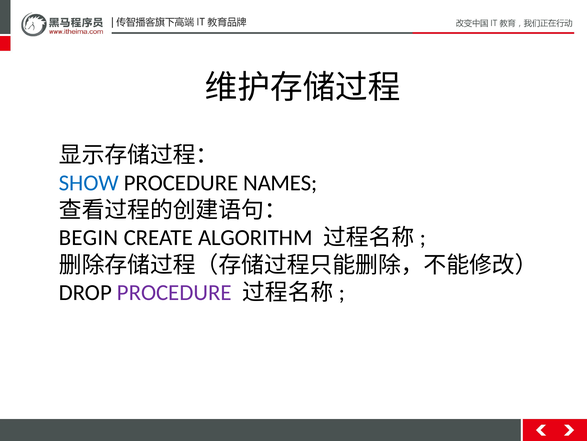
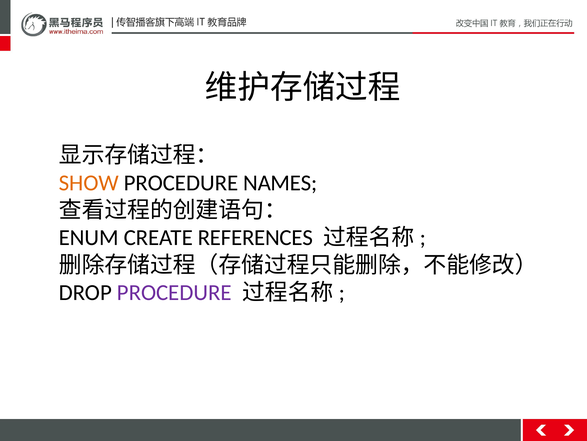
SHOW colour: blue -> orange (89, 183)
BEGIN: BEGIN -> ENUM (89, 237)
ALGORITHM: ALGORITHM -> REFERENCES (255, 237)
